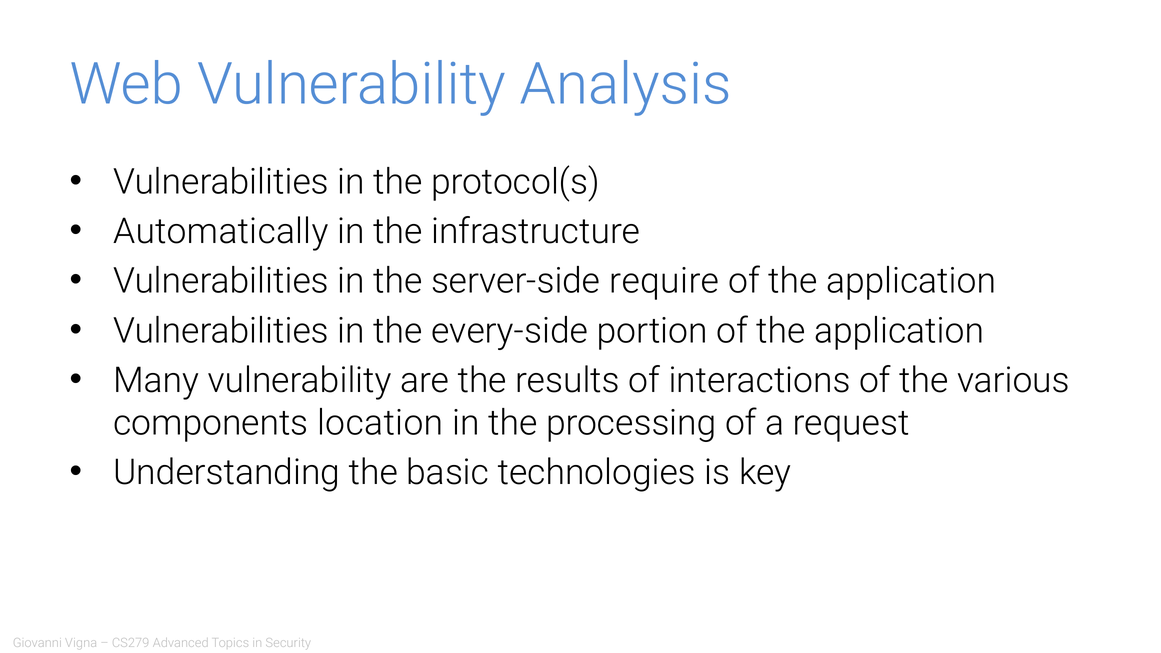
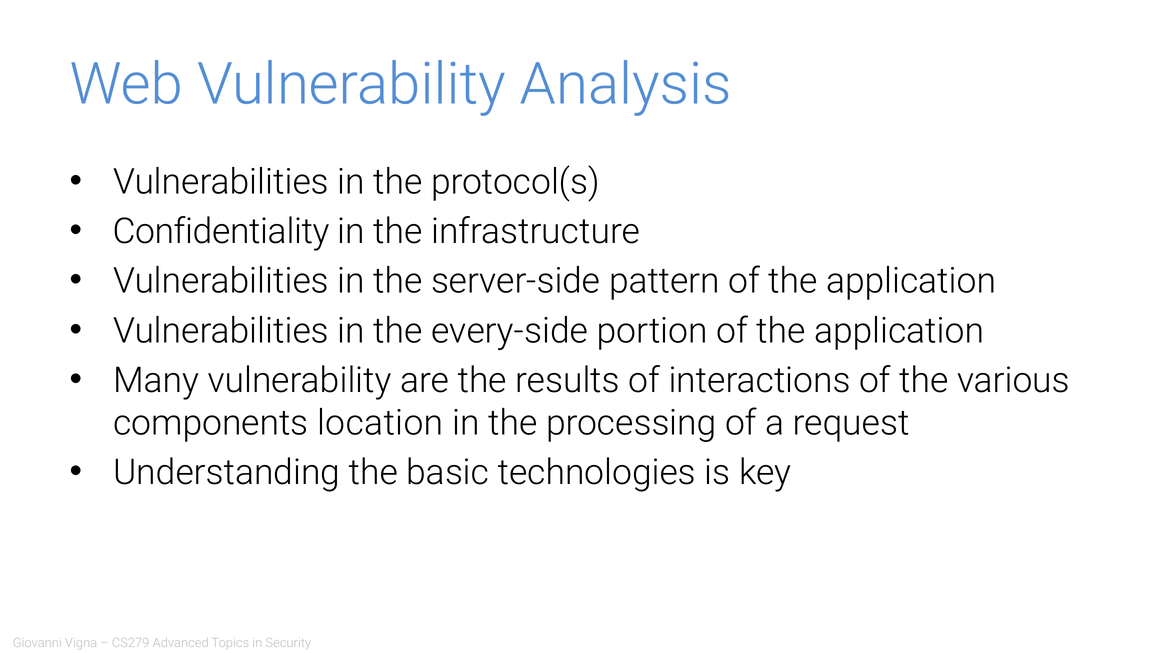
Automatically: Automatically -> Confidentiality (221, 232)
require: require -> pattern (664, 281)
